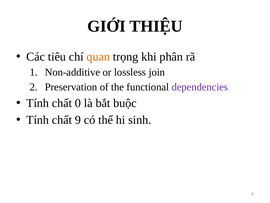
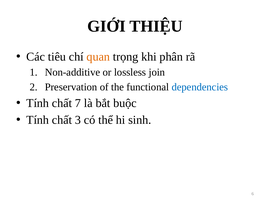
dependencies colour: purple -> blue (200, 87)
0: 0 -> 7 (78, 103)
9: 9 -> 3 (78, 120)
